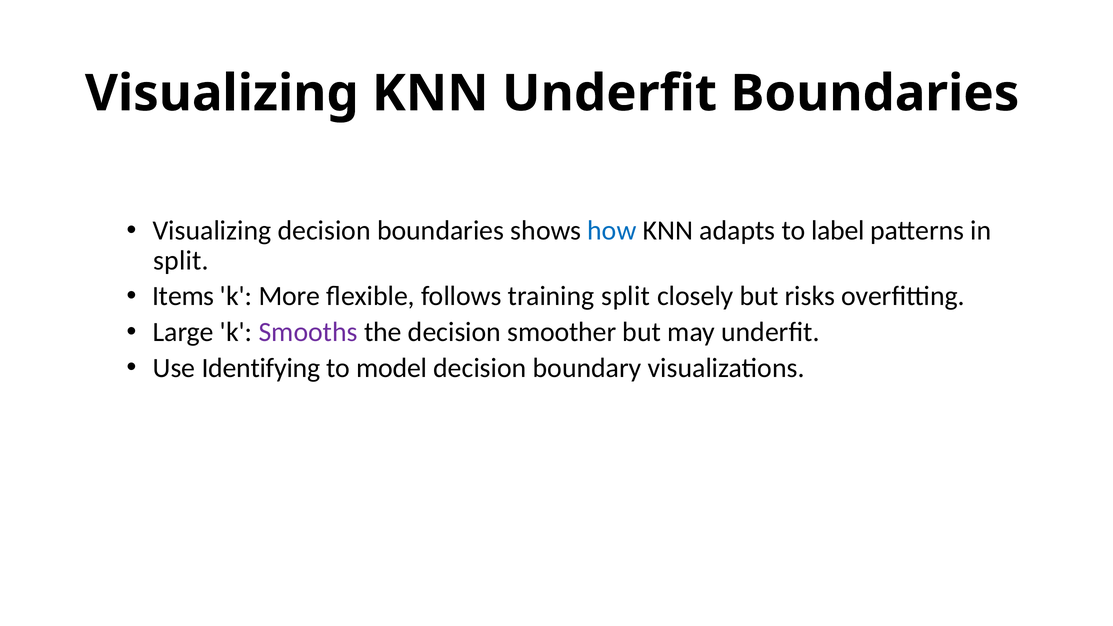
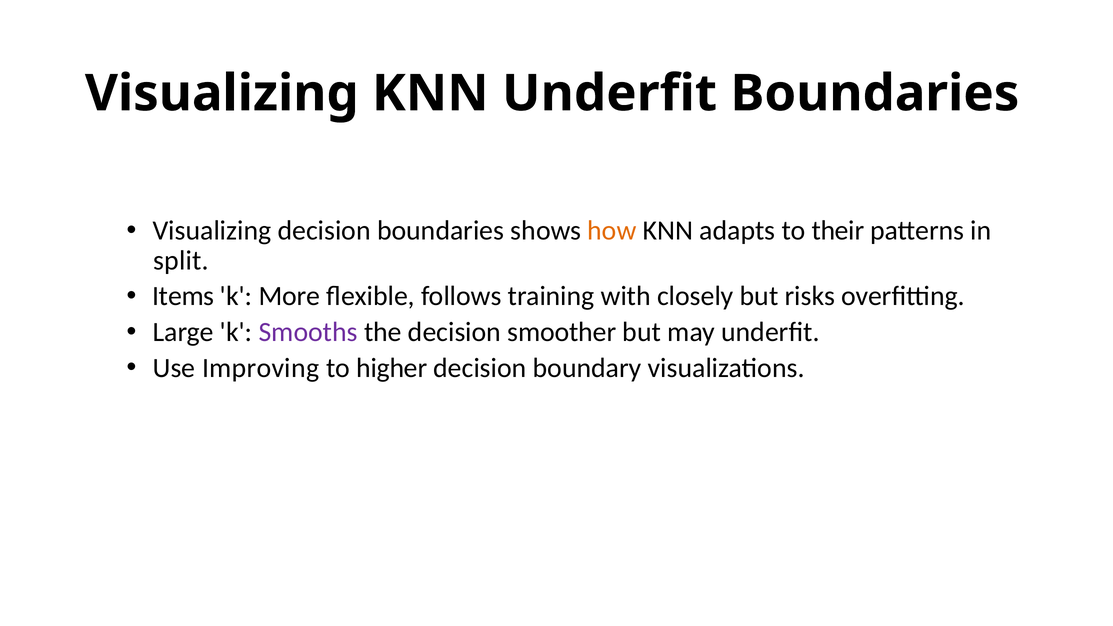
how colour: blue -> orange (612, 230)
label: label -> their (838, 230)
training split: split -> with (626, 296)
Identifying: Identifying -> Improving (261, 368)
model: model -> higher (392, 368)
